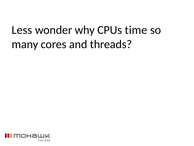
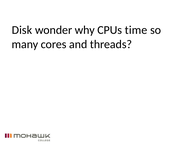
Less: Less -> Disk (22, 30)
